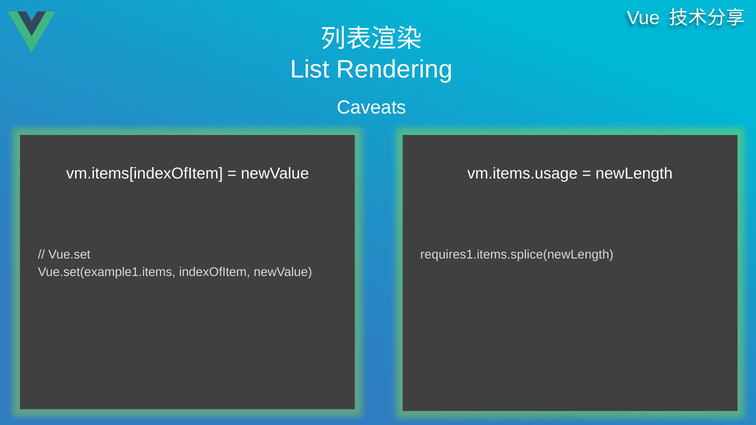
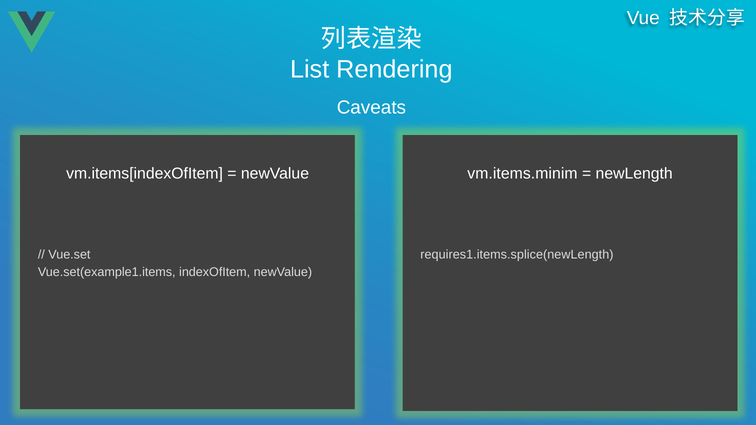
vm.items.usage: vm.items.usage -> vm.items.minim (522, 174)
